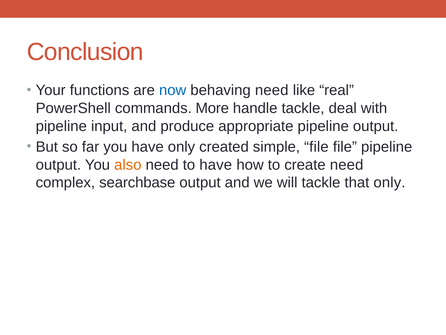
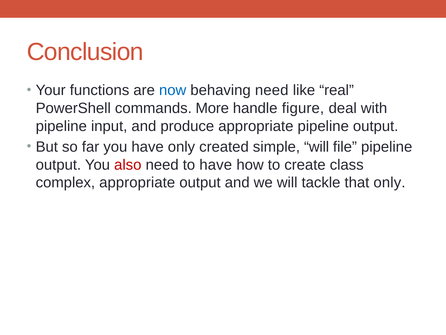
handle tackle: tackle -> figure (303, 108)
simple file: file -> will (317, 147)
also colour: orange -> red (128, 165)
create need: need -> class (347, 165)
complex searchbase: searchbase -> appropriate (137, 182)
